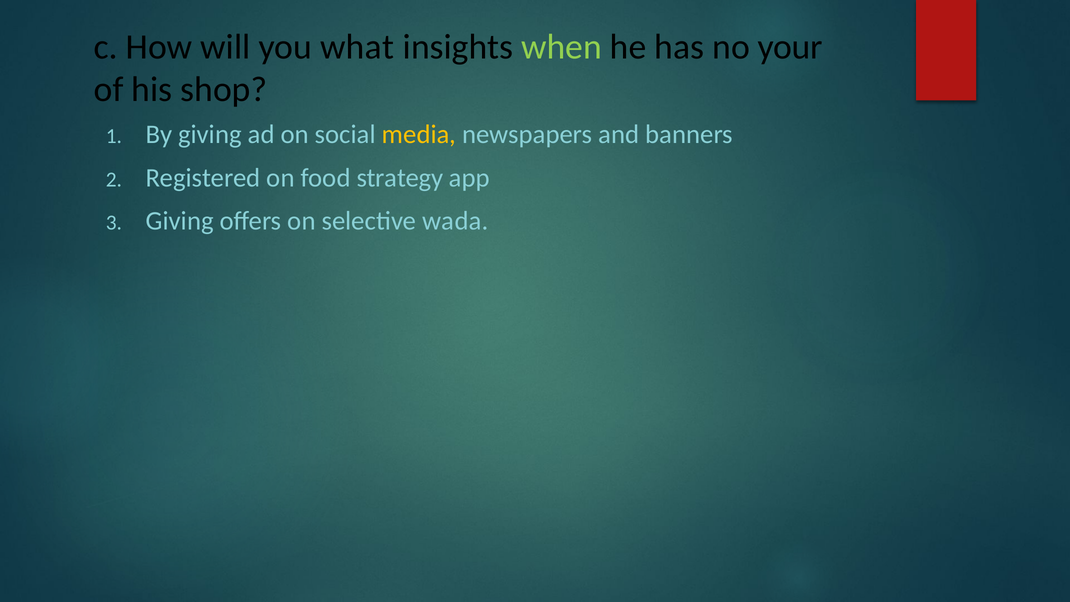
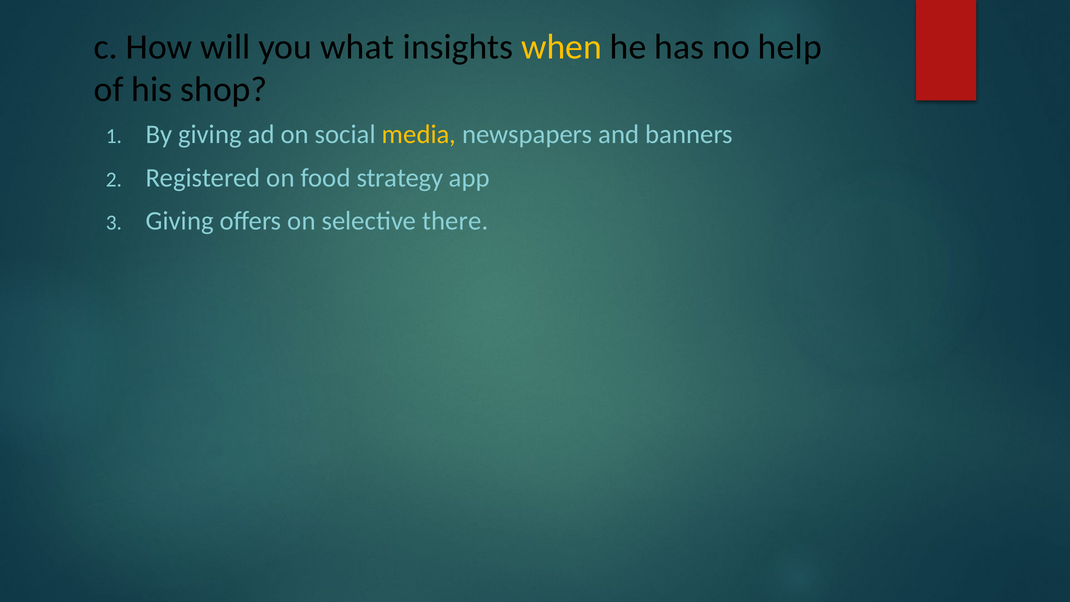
when colour: light green -> yellow (561, 47)
your: your -> help (790, 47)
wada: wada -> there (455, 221)
